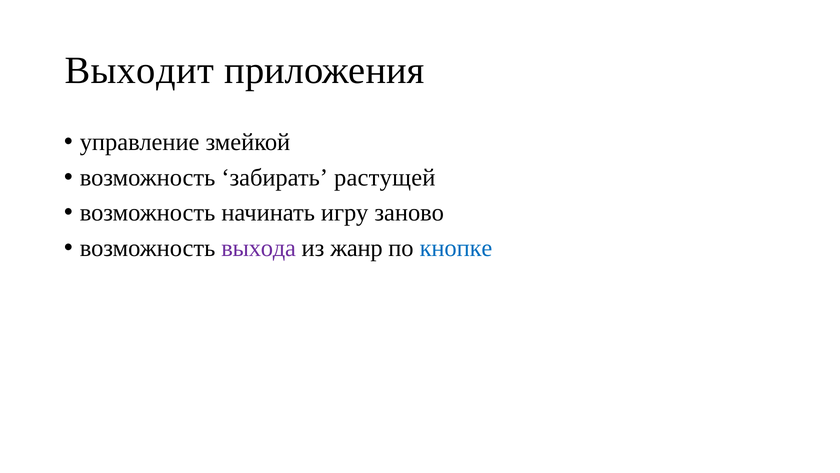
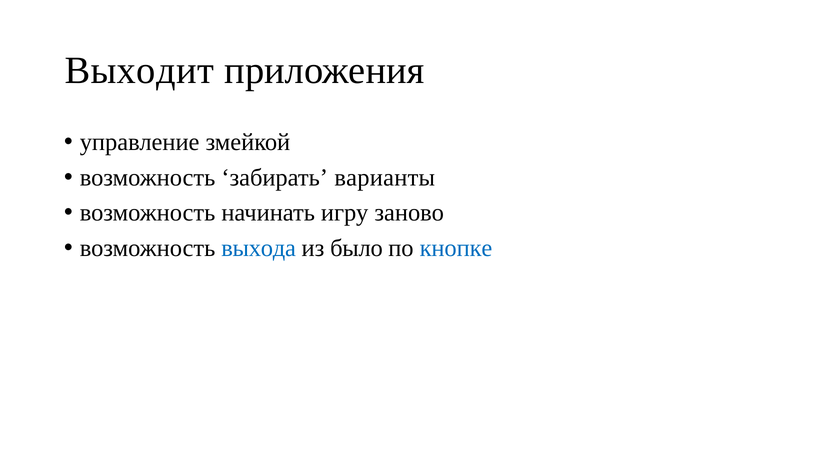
растущей: растущей -> варианты (385, 177)
выхода colour: purple -> blue (259, 248)
жанр: жанр -> было (356, 248)
